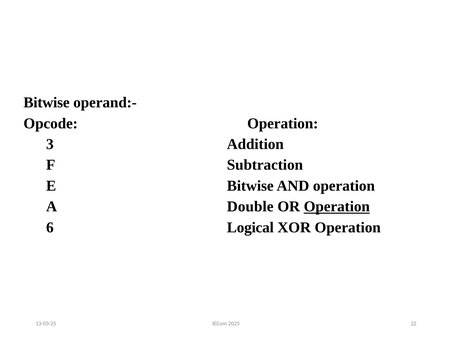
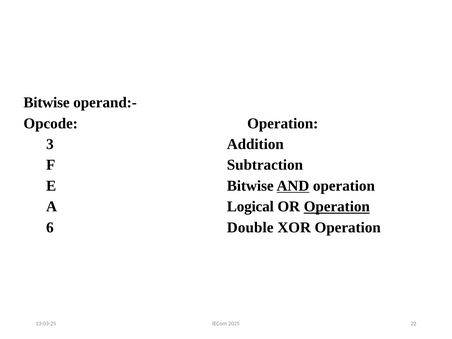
AND underline: none -> present (293, 186)
Double: Double -> Logical (250, 207)
Logical: Logical -> Double (250, 227)
